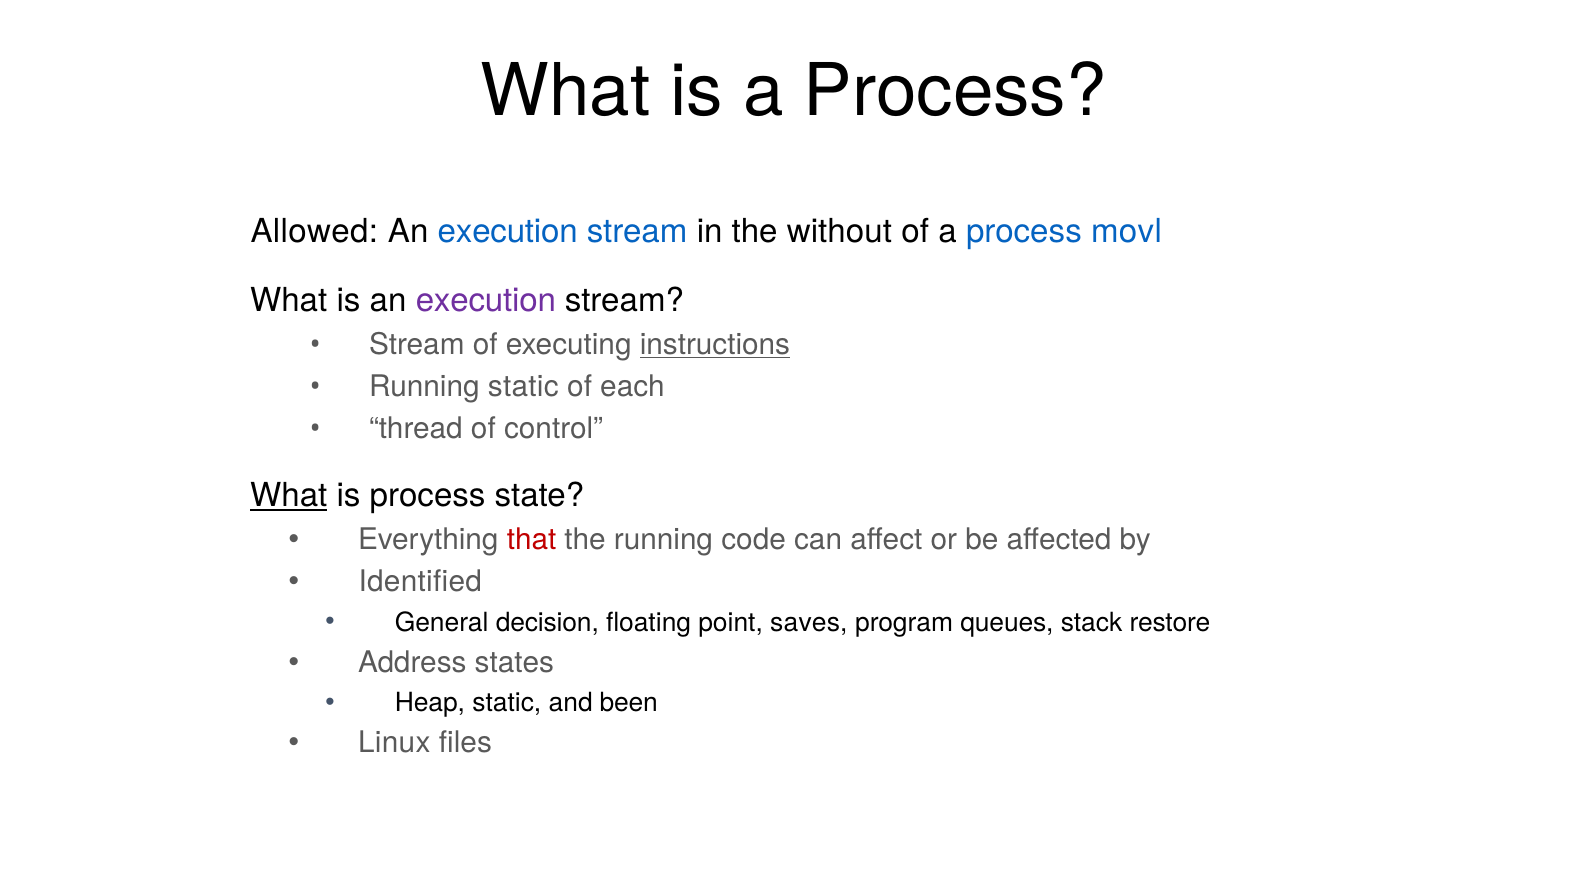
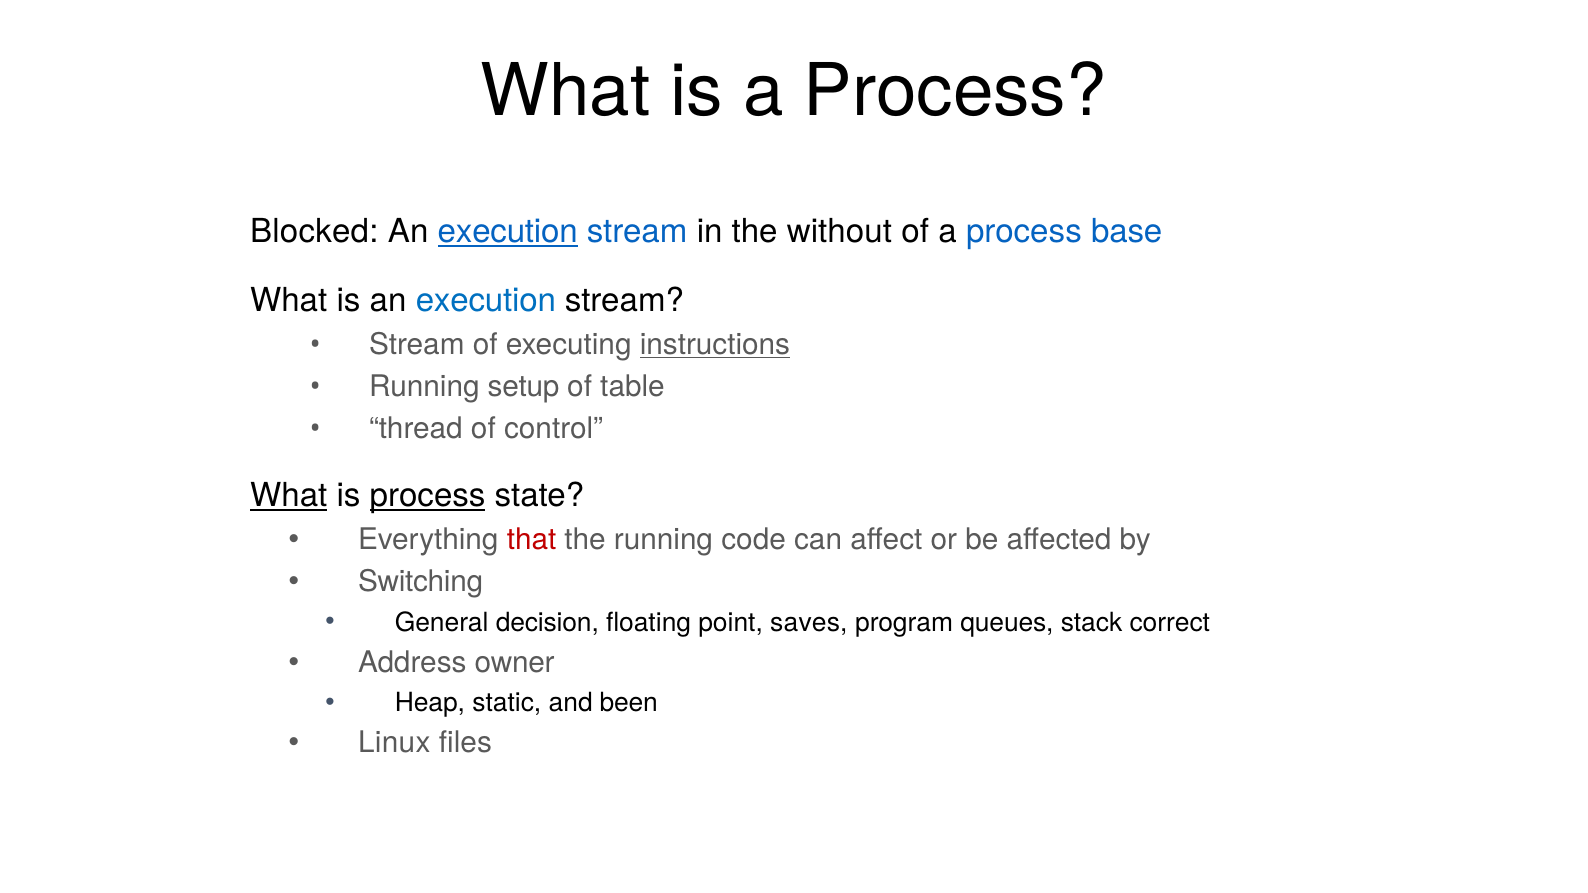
Allowed: Allowed -> Blocked (314, 232)
execution underline: none -> present (508, 232)
movl: movl -> base (1127, 232)
execution colour: purple -> blue (486, 301)
Running static: static -> setup (524, 387)
each: each -> table (633, 387)
process underline: none -> present (428, 496)
Identified: Identified -> Switching (421, 582)
restore: restore -> correct (1170, 622)
states: states -> owner (515, 663)
